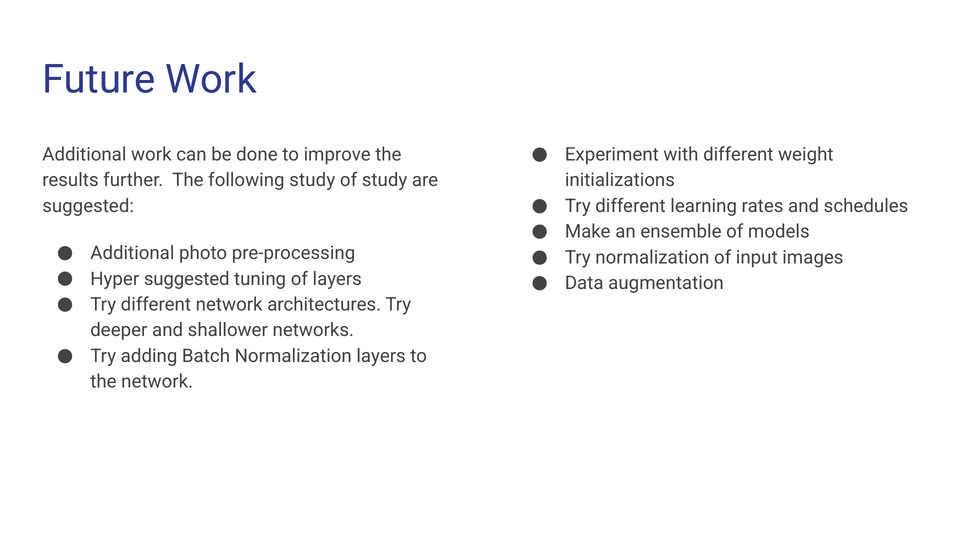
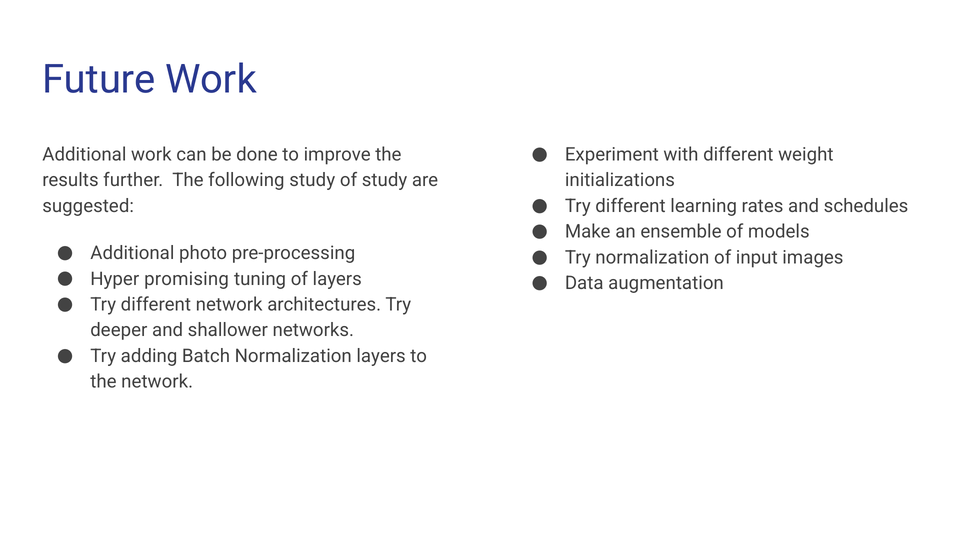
Hyper suggested: suggested -> promising (187, 279)
